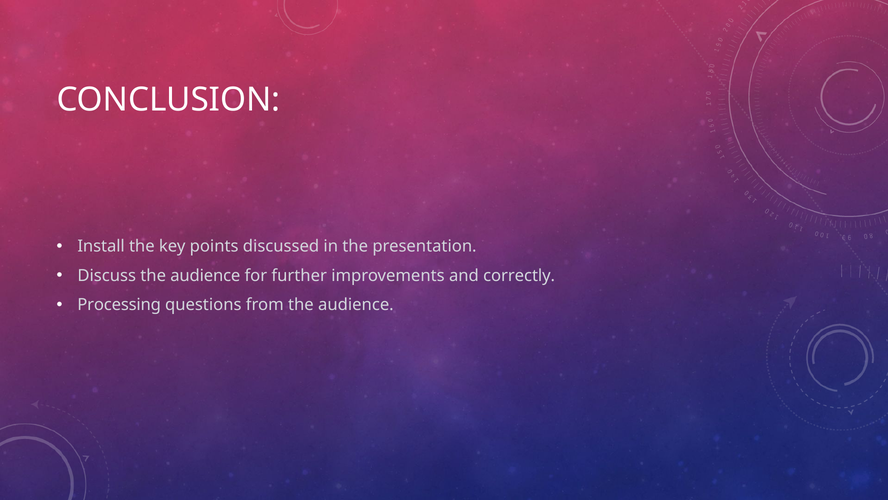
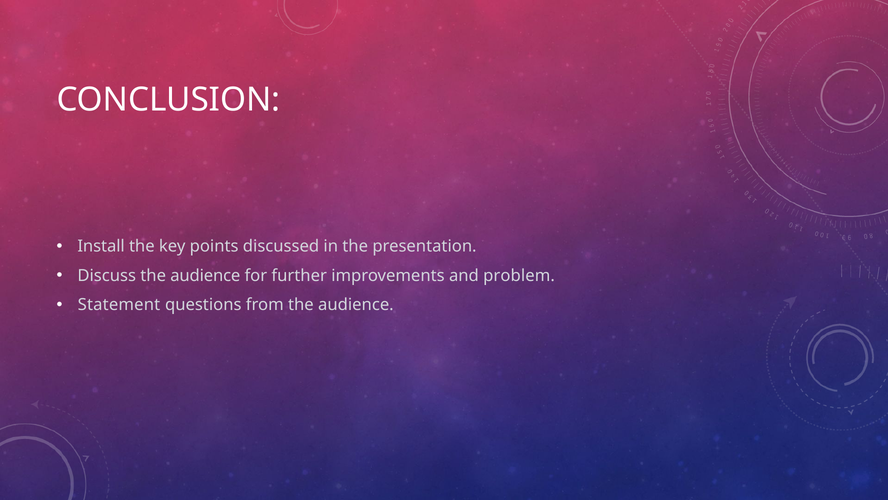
correctly: correctly -> problem (519, 275)
Processing: Processing -> Statement (119, 305)
